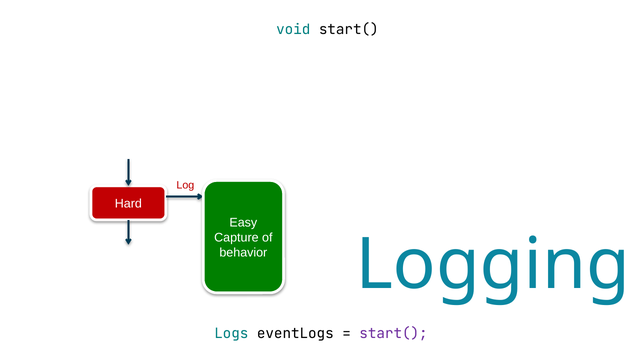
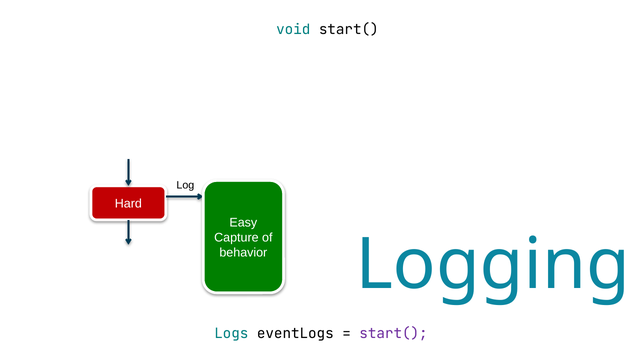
Log colour: red -> black (185, 186)
